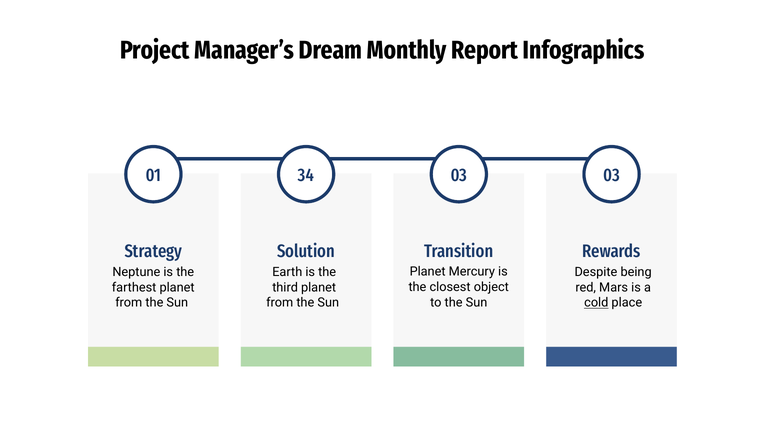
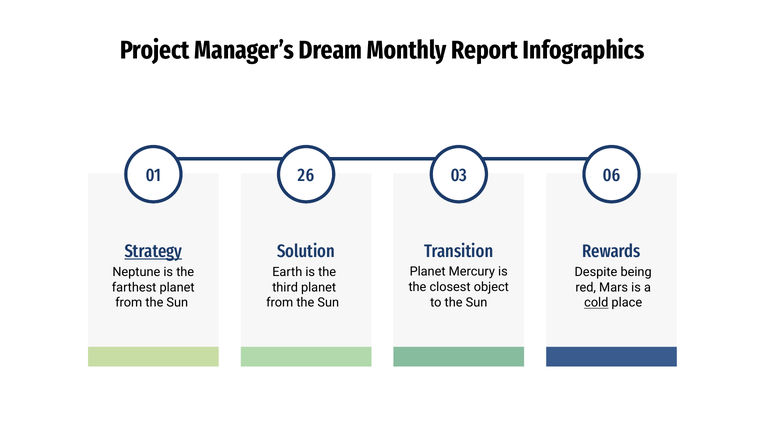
34: 34 -> 26 (306, 175)
03 03: 03 -> 06 (612, 175)
Strategy underline: none -> present (153, 251)
